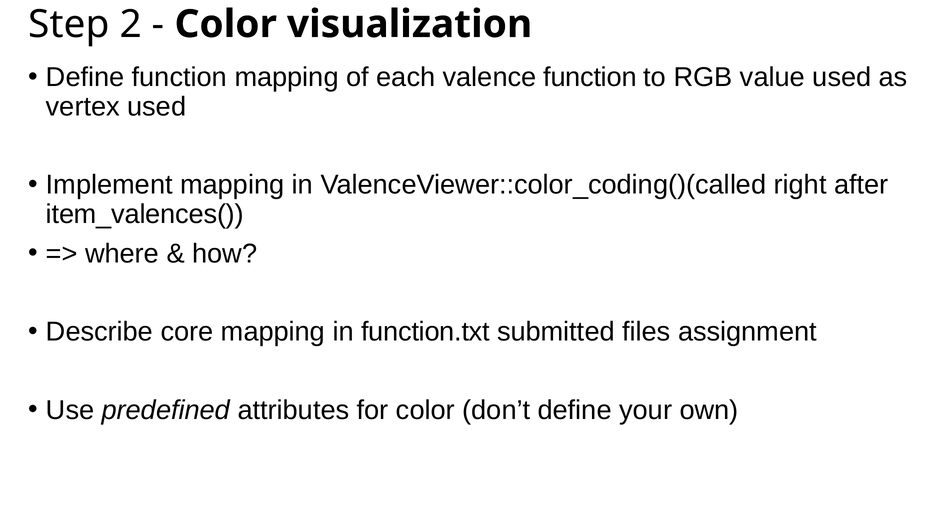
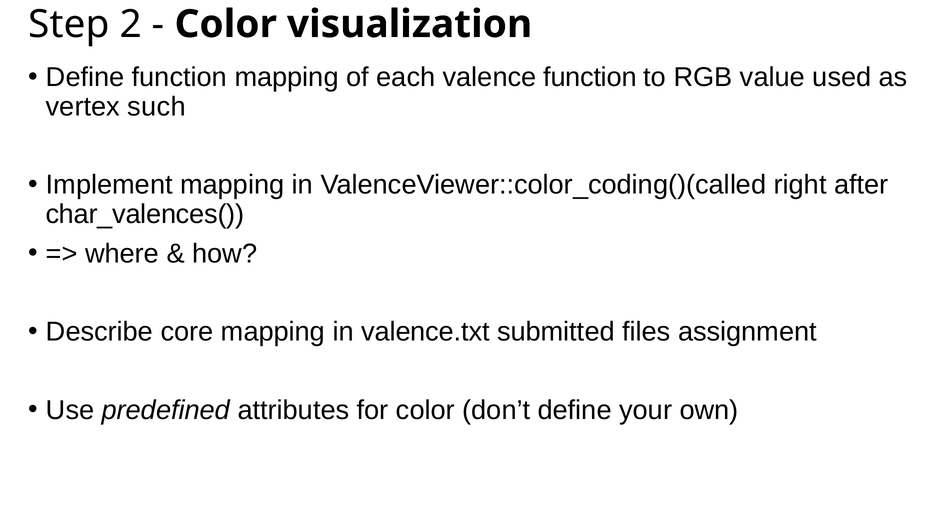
vertex used: used -> such (157, 107)
item_valences(: item_valences( -> char_valences( (145, 214)
function.txt: function.txt -> valence.txt (425, 332)
